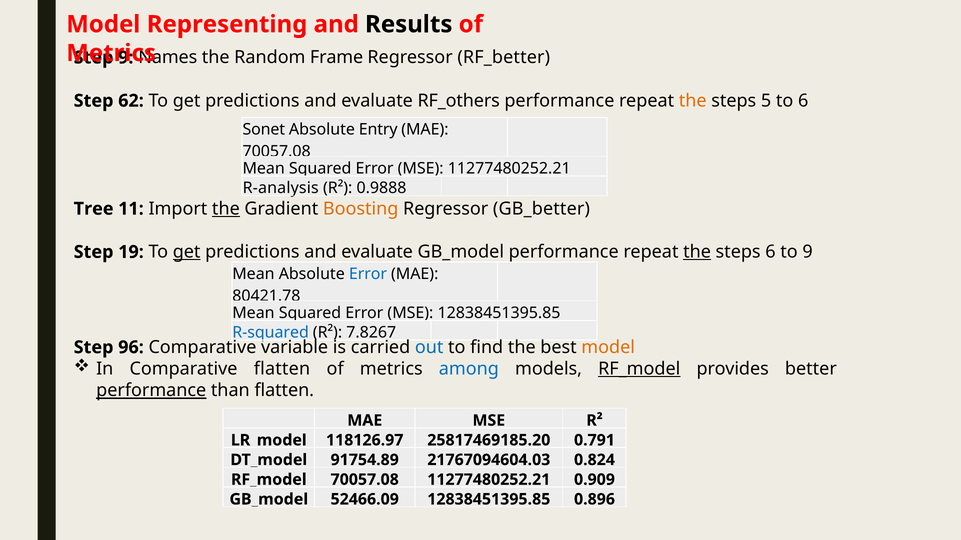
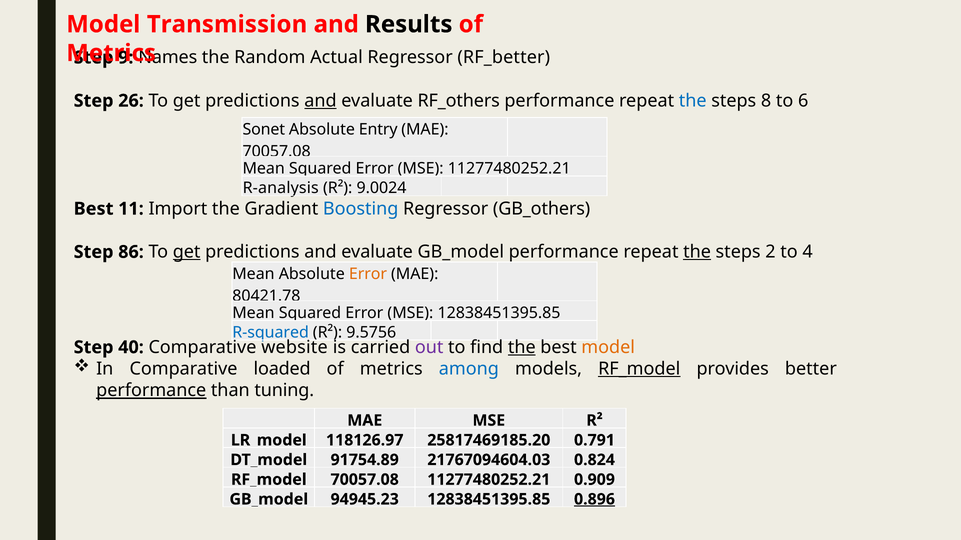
Representing: Representing -> Transmission (227, 24)
Frame: Frame -> Actual (336, 58)
62: 62 -> 26 (131, 101)
and underline: none -> present (320, 101)
the colour: orange -> blue (693, 101)
5: 5 -> 8 (766, 101)
0.9888: 0.9888 -> 9.0024 (381, 188)
Tree: Tree -> Best (94, 209)
the underline: present -> none (226, 209)
Boosting colour: orange -> blue (361, 209)
GB_better: GB_better -> GB_others (542, 209)
19: 19 -> 86 (131, 252)
steps 6: 6 -> 2 (770, 252)
to 9: 9 -> 4 (808, 252)
Error colour: blue -> orange (368, 274)
7.8267: 7.8267 -> 9.5756 (371, 333)
96: 96 -> 40 (131, 348)
variable: variable -> website (294, 348)
out colour: blue -> purple (429, 348)
the underline: none -> present (522, 348)
Comparative flatten: flatten -> loaded (282, 369)
than flatten: flatten -> tuning (284, 391)
52466.09: 52466.09 -> 94945.23 (365, 500)
0.896 underline: none -> present (594, 500)
